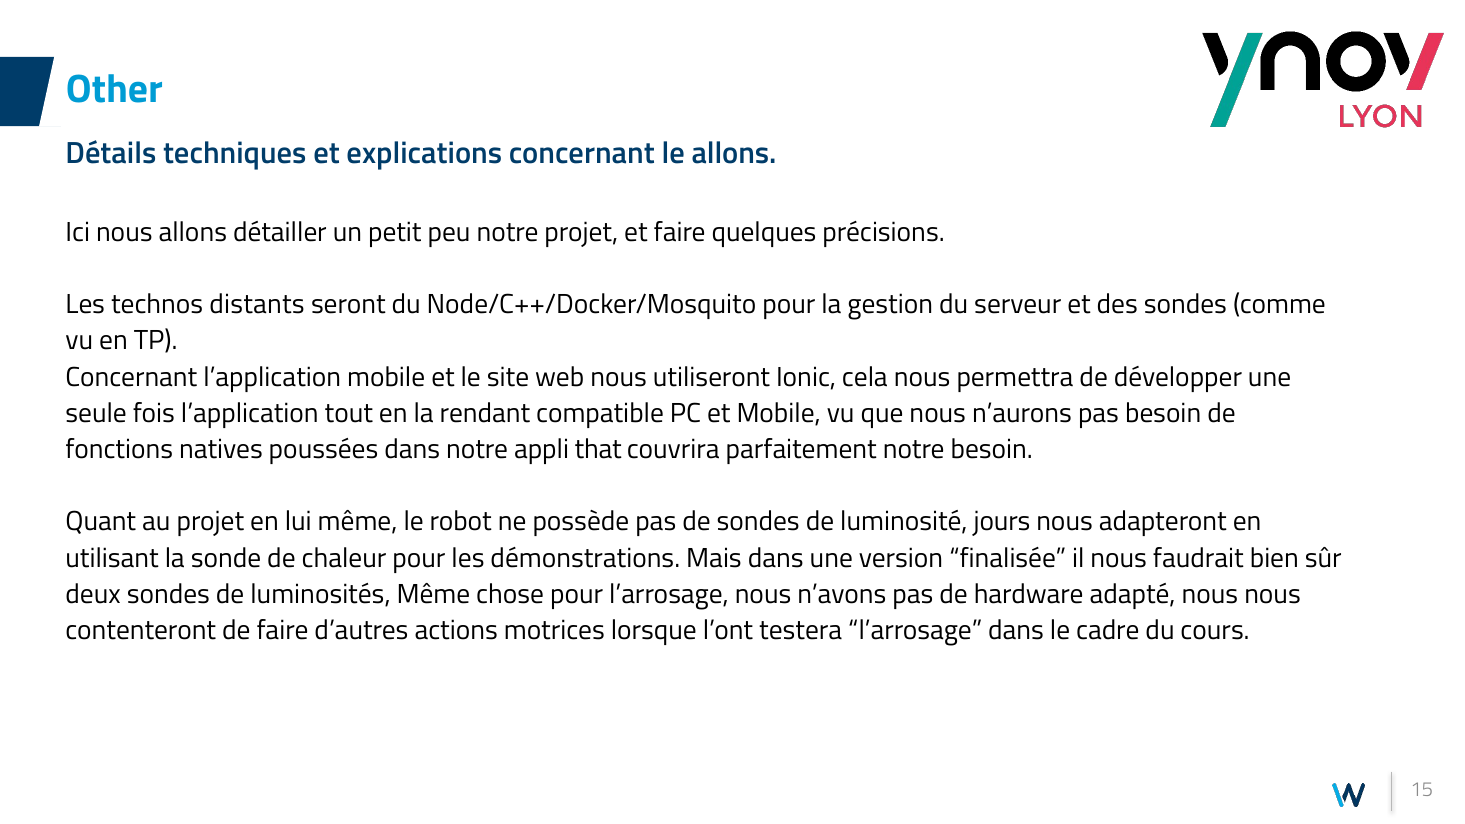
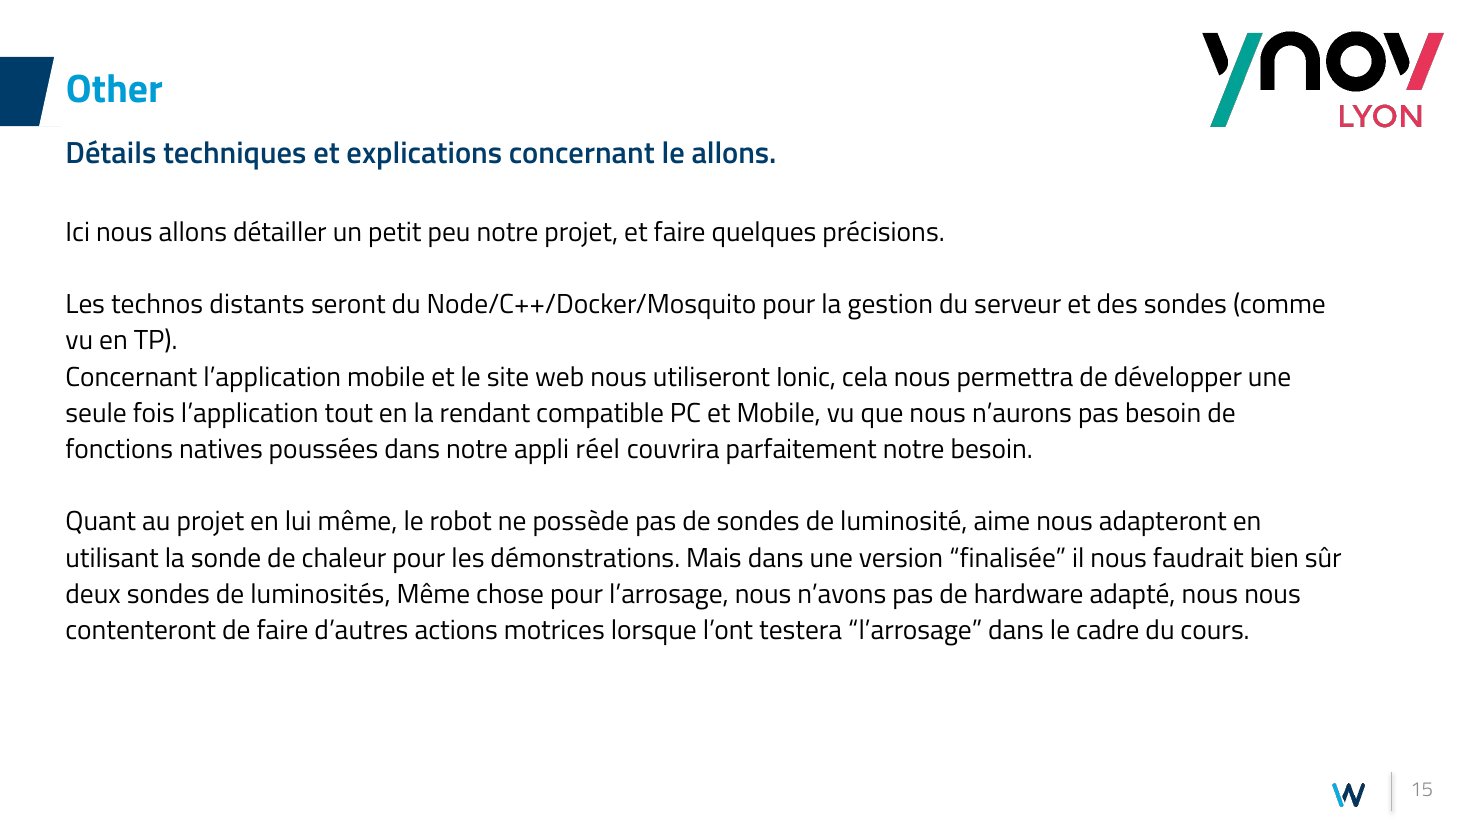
that: that -> réel (598, 449)
jours: jours -> aime (1002, 522)
